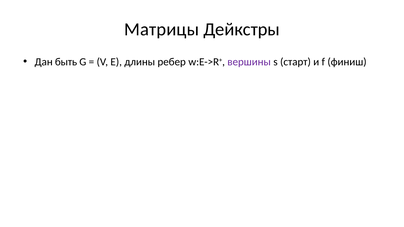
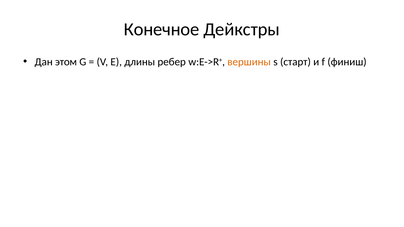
Матрицы: Матрицы -> Конечное (162, 29)
быть: быть -> этом (66, 62)
вершины colour: purple -> orange (249, 62)
